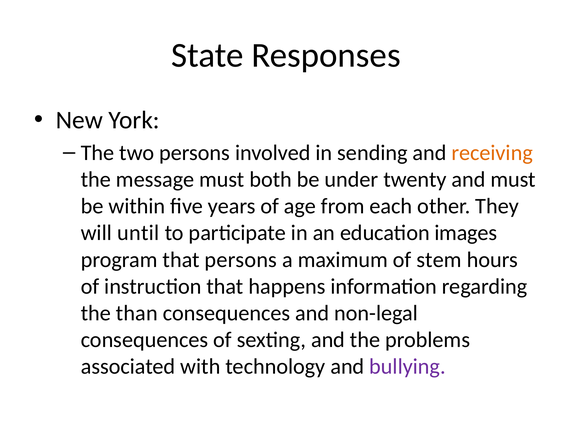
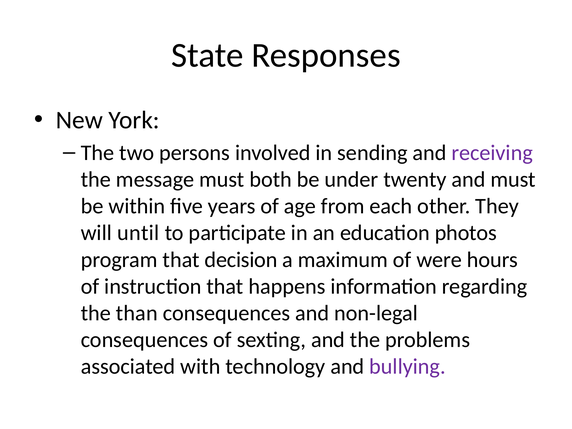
receiving colour: orange -> purple (492, 153)
images: images -> photos (466, 233)
that persons: persons -> decision (241, 260)
stem: stem -> were (439, 260)
